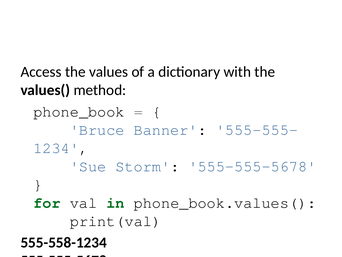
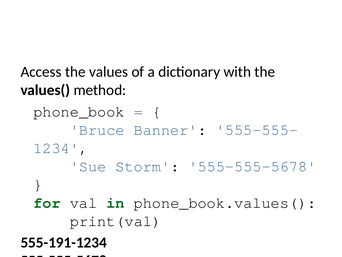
555-558-1234: 555-558-1234 -> 555-191-1234 (64, 242)
